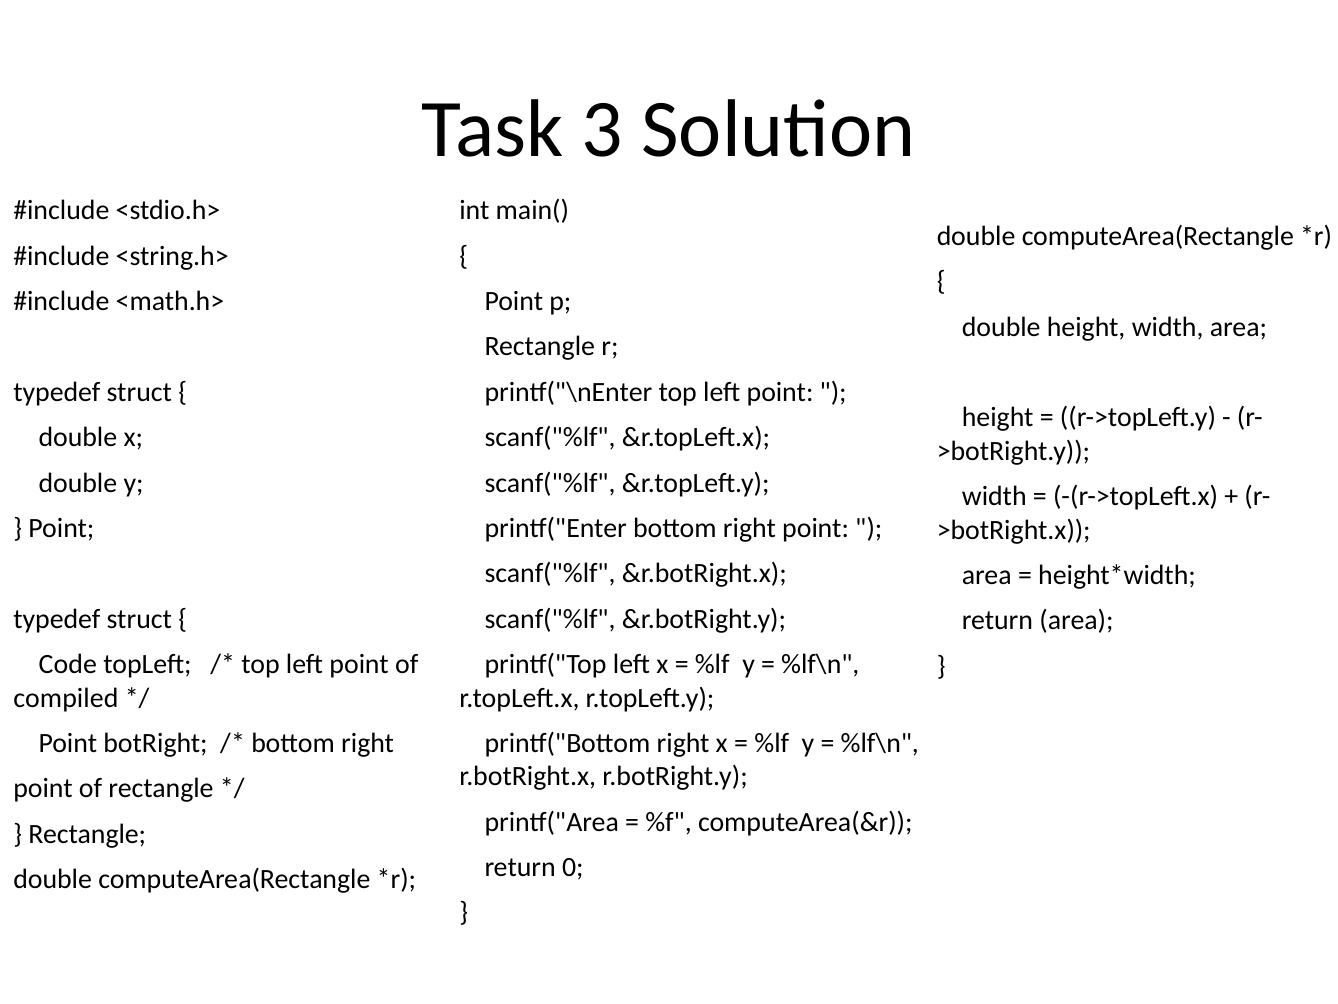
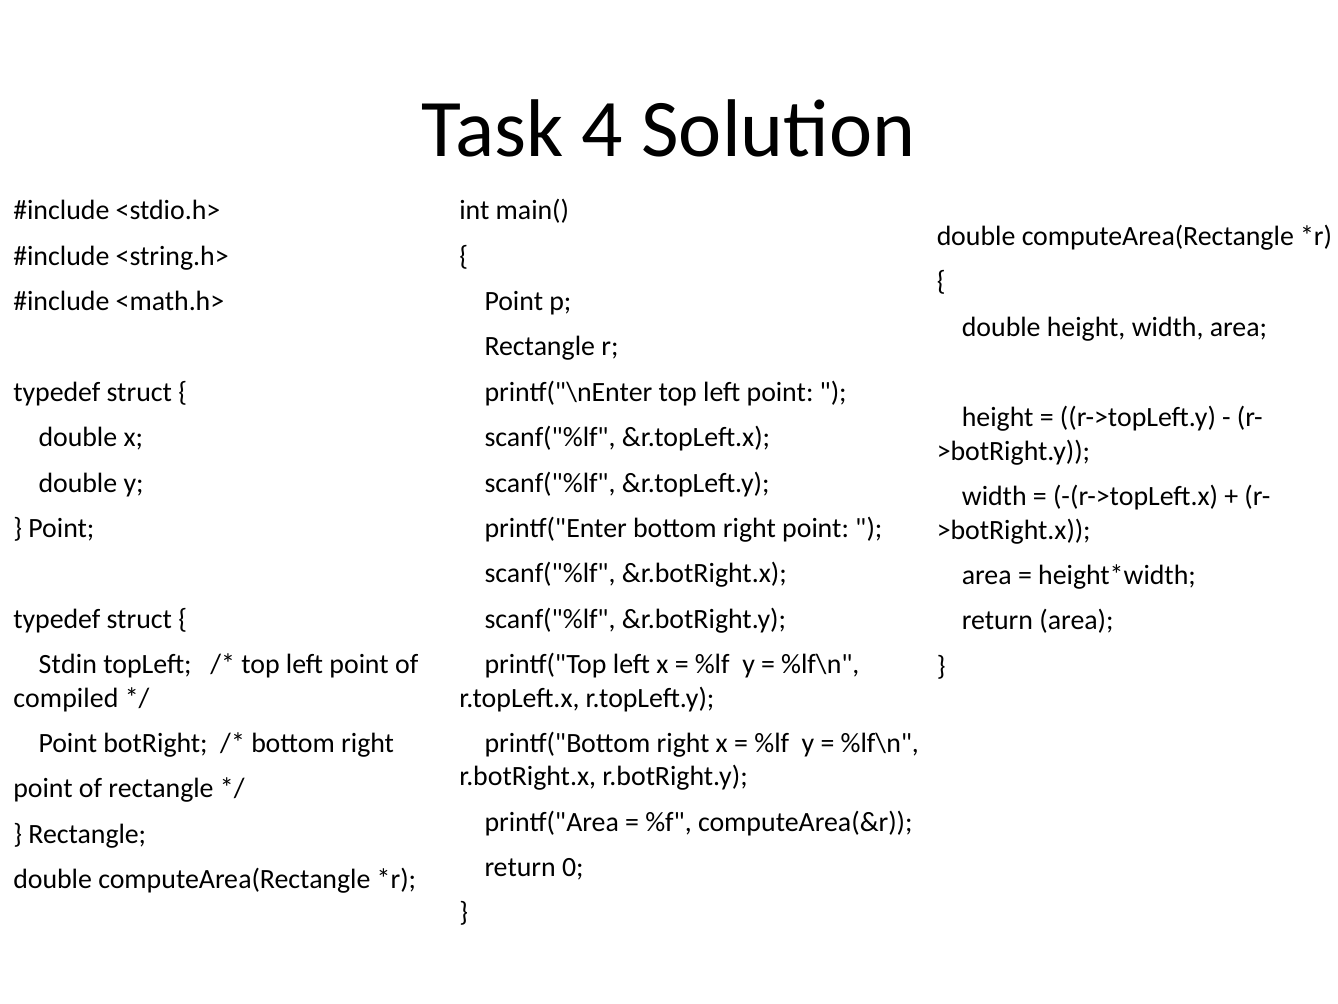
3: 3 -> 4 (602, 130)
Code: Code -> Stdin (68, 664)
